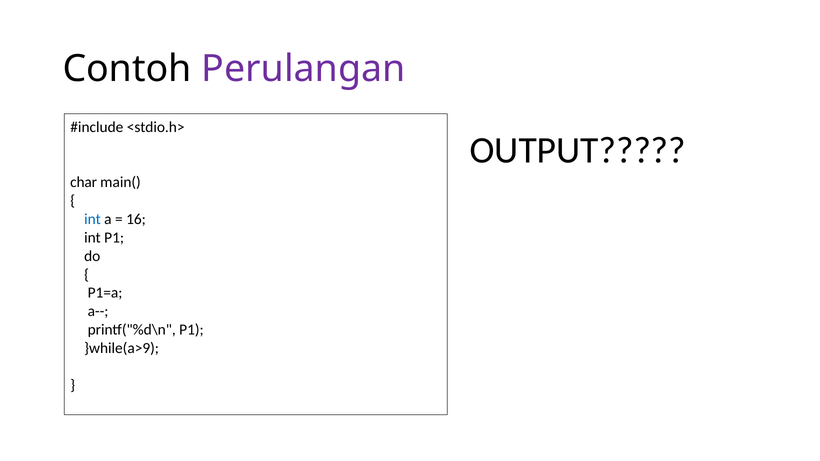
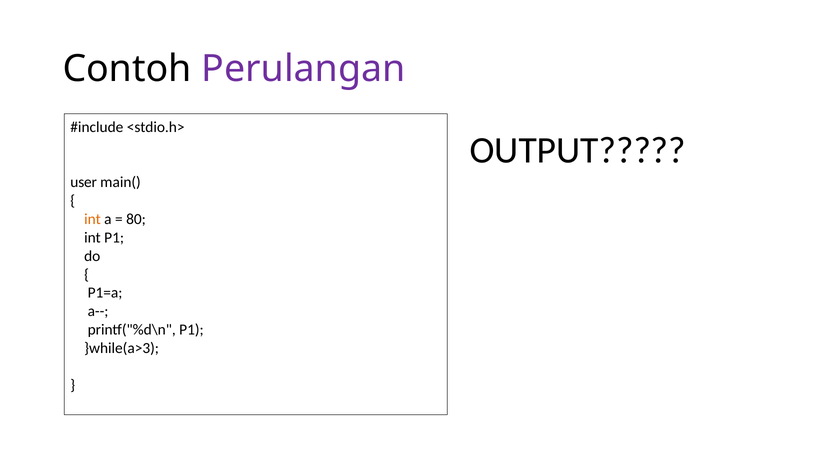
char: char -> user (84, 182)
int colour: blue -> orange (93, 219)
16: 16 -> 80 (136, 219)
}while(a>9: }while(a>9 -> }while(a>3 (122, 348)
